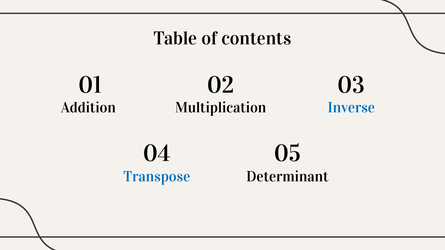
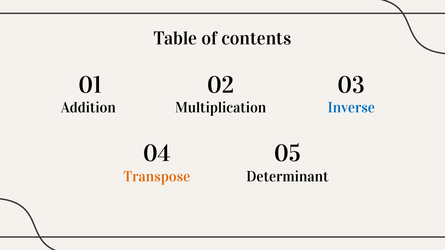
Transpose colour: blue -> orange (157, 177)
